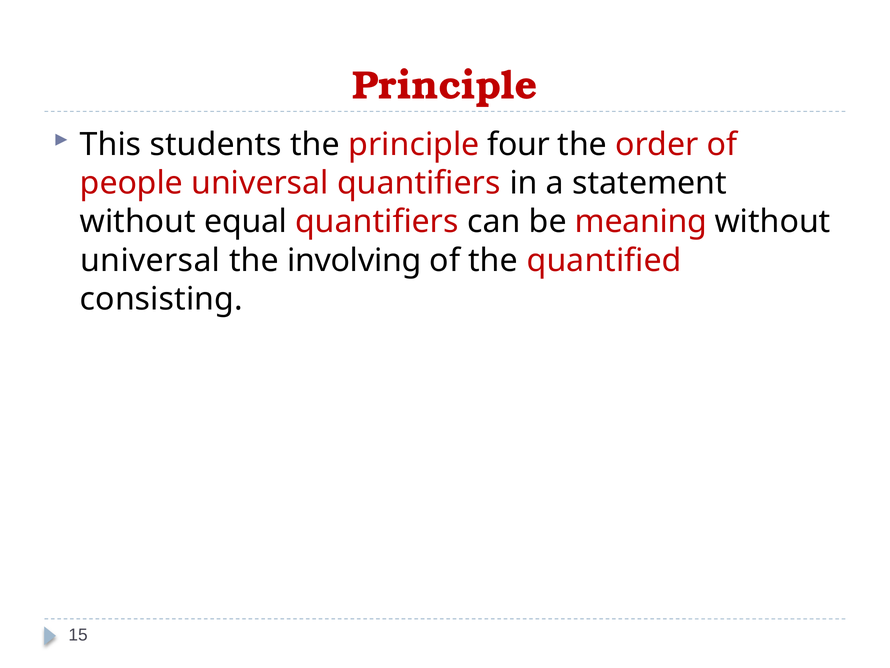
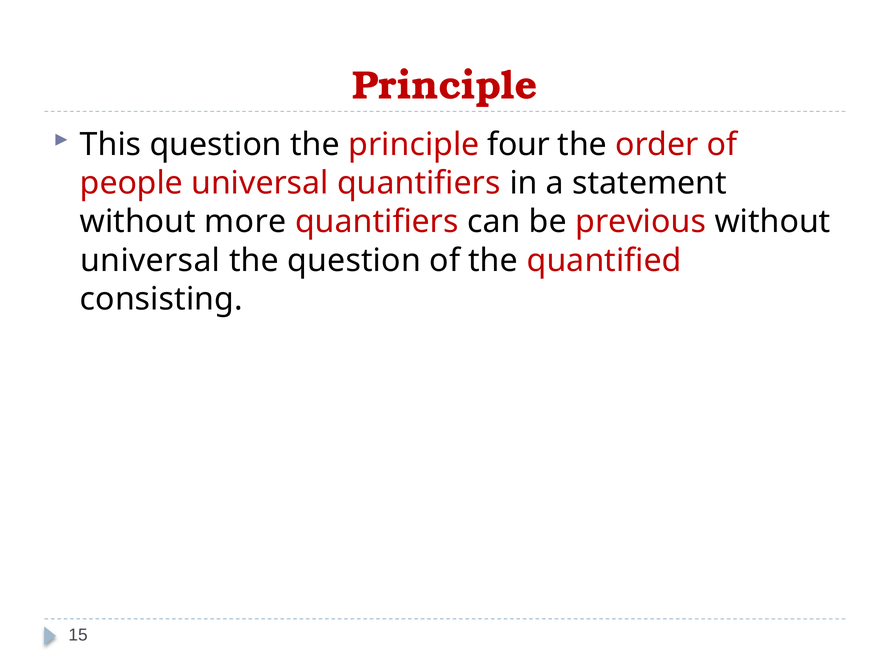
This students: students -> question (216, 145)
equal: equal -> more (245, 222)
meaning: meaning -> previous (641, 222)
the involving: involving -> question (354, 260)
